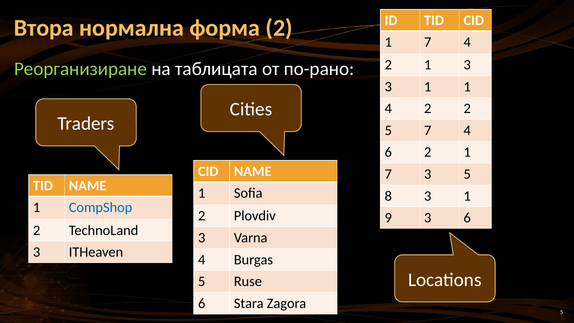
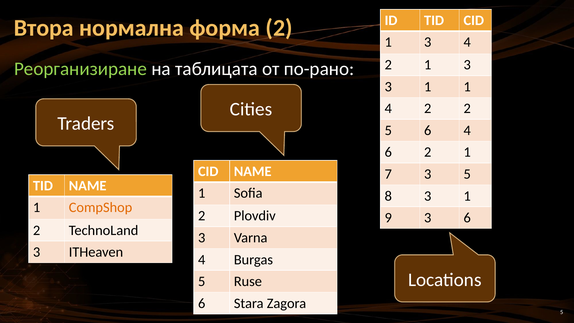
7: 7 -> 3 (428, 42)
5 7: 7 -> 6 (428, 130)
CompShop colour: blue -> orange (101, 208)
